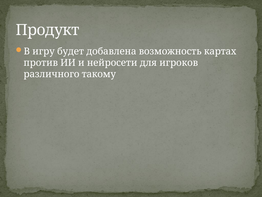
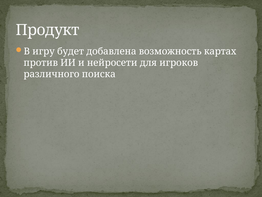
такому: такому -> поиска (99, 74)
